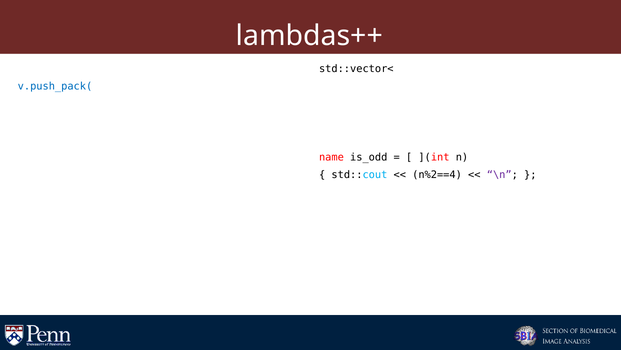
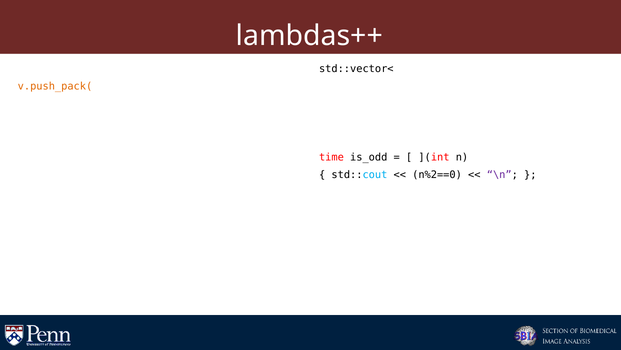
v.push_pack( colour: blue -> orange (55, 86)
name: name -> time (331, 157)
n%2==4: n%2==4 -> n%2==0 (437, 174)
